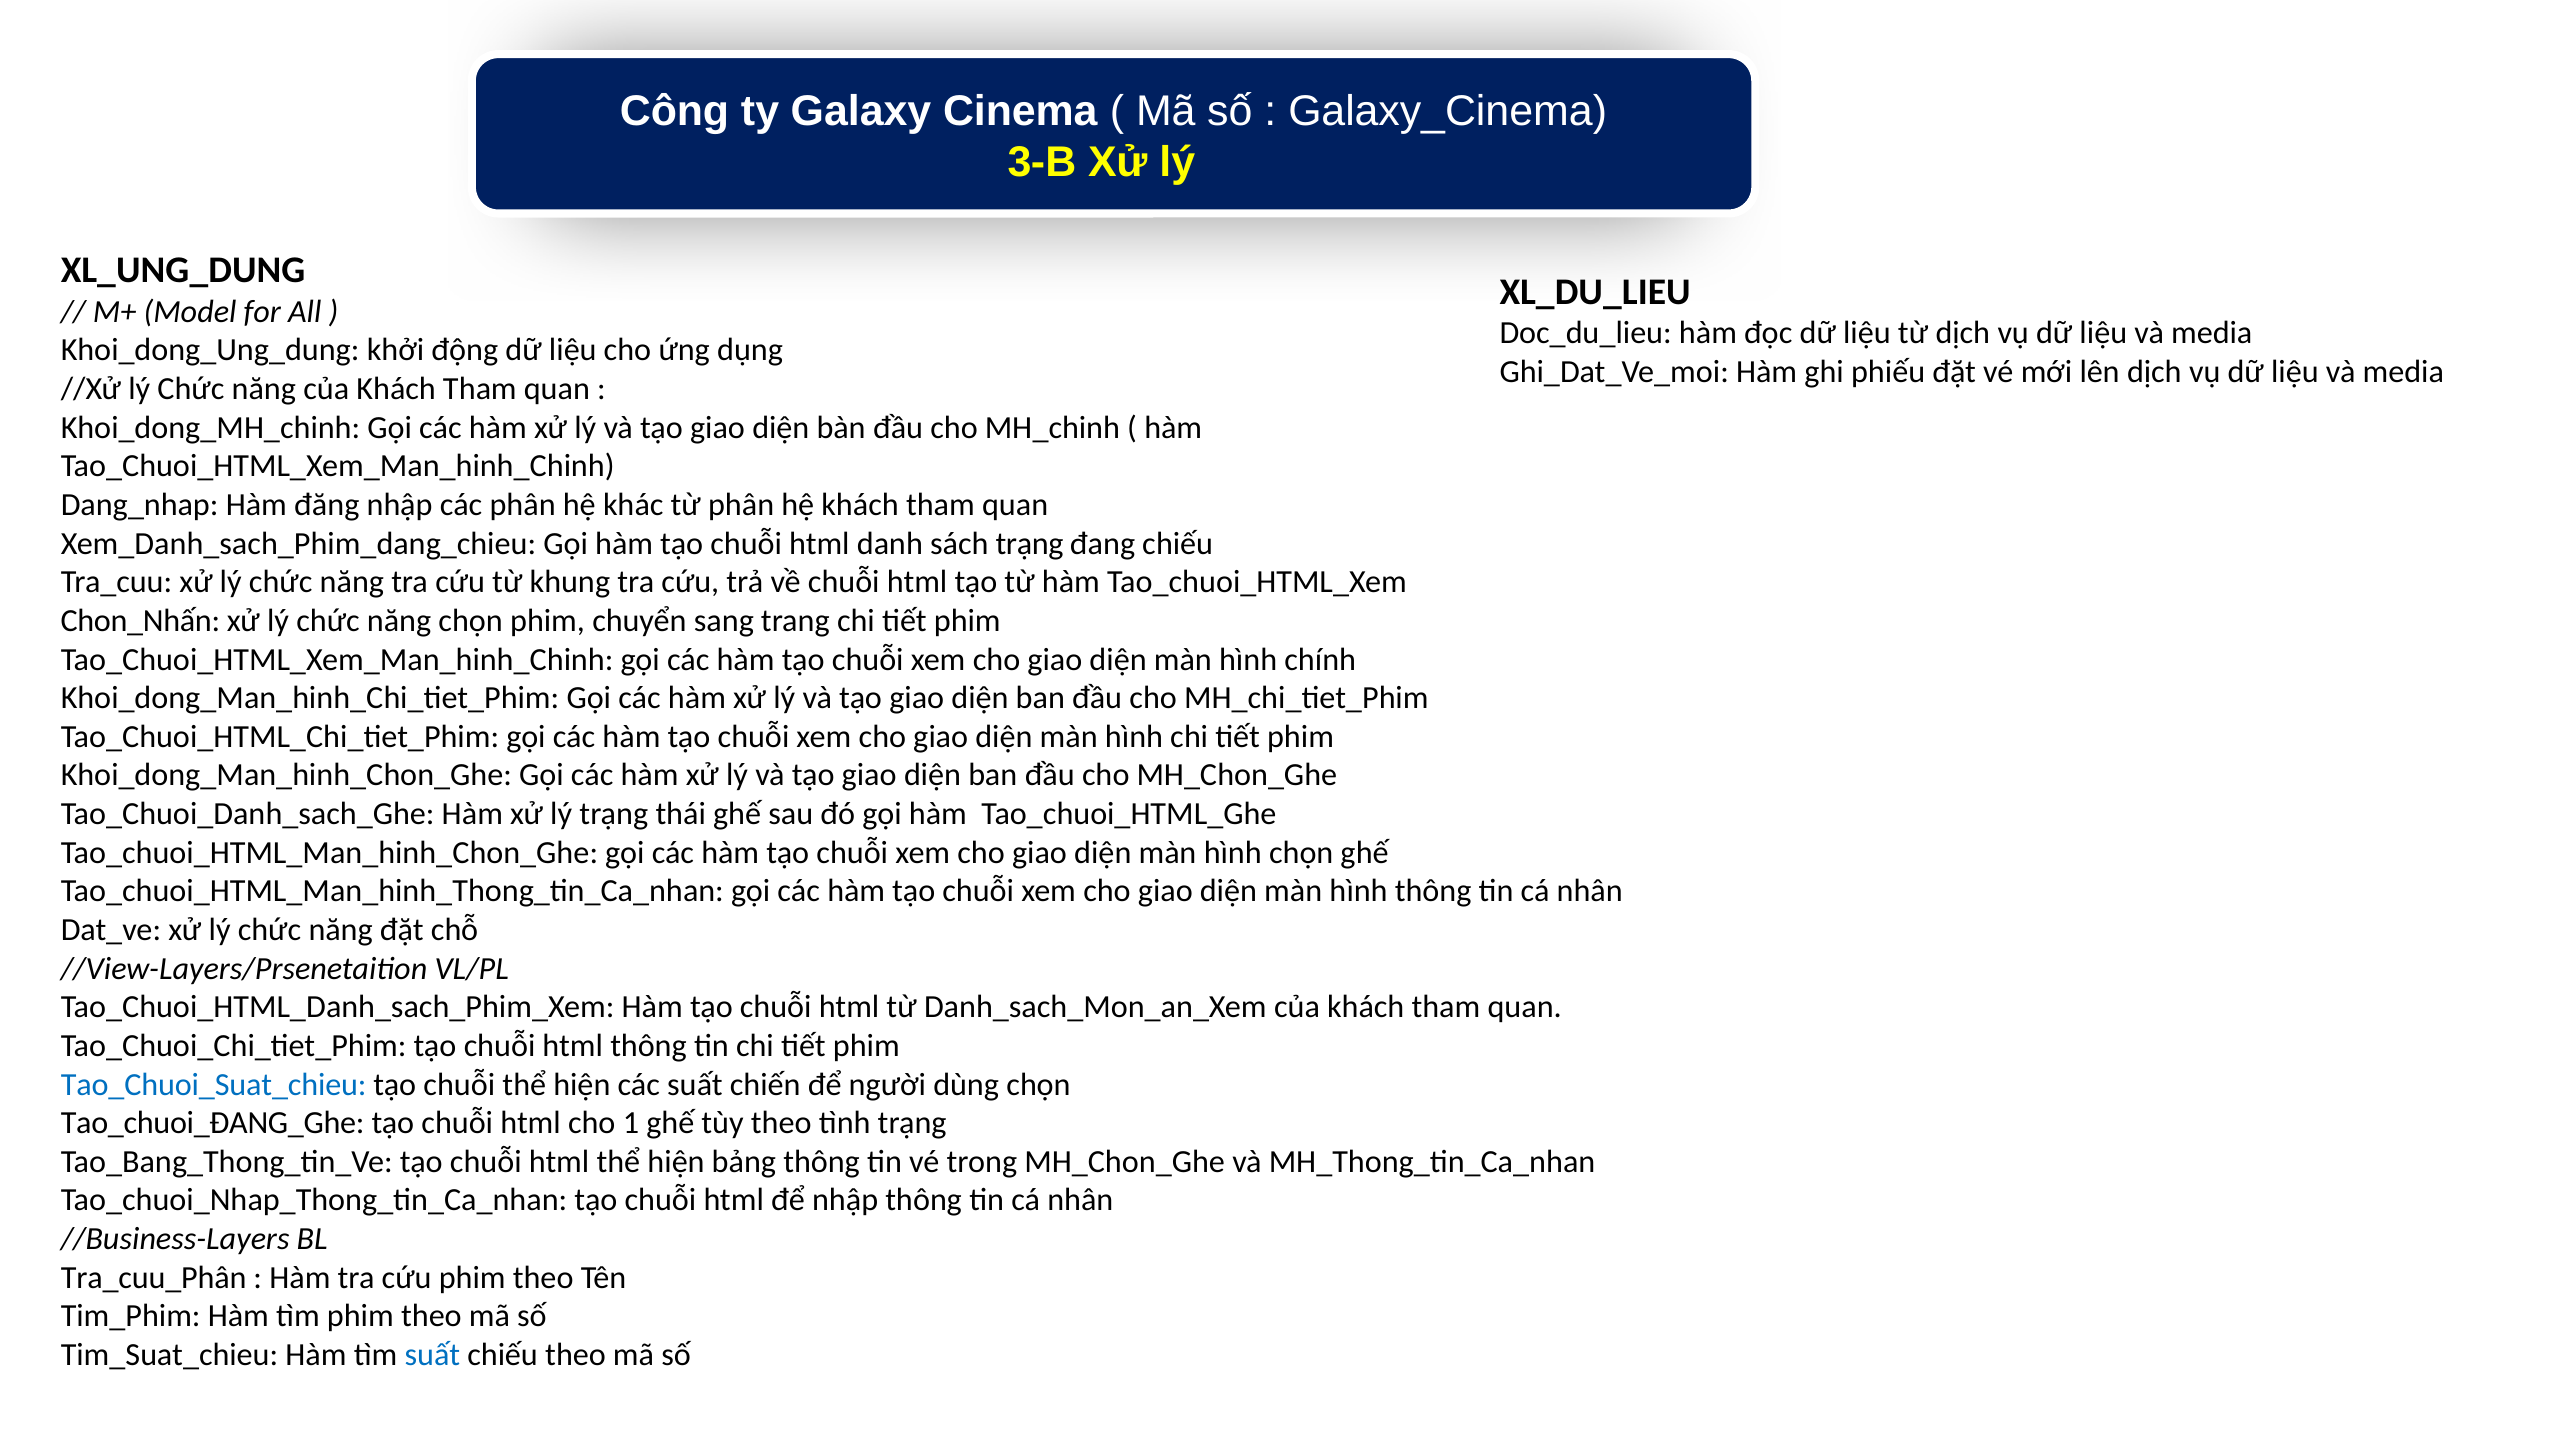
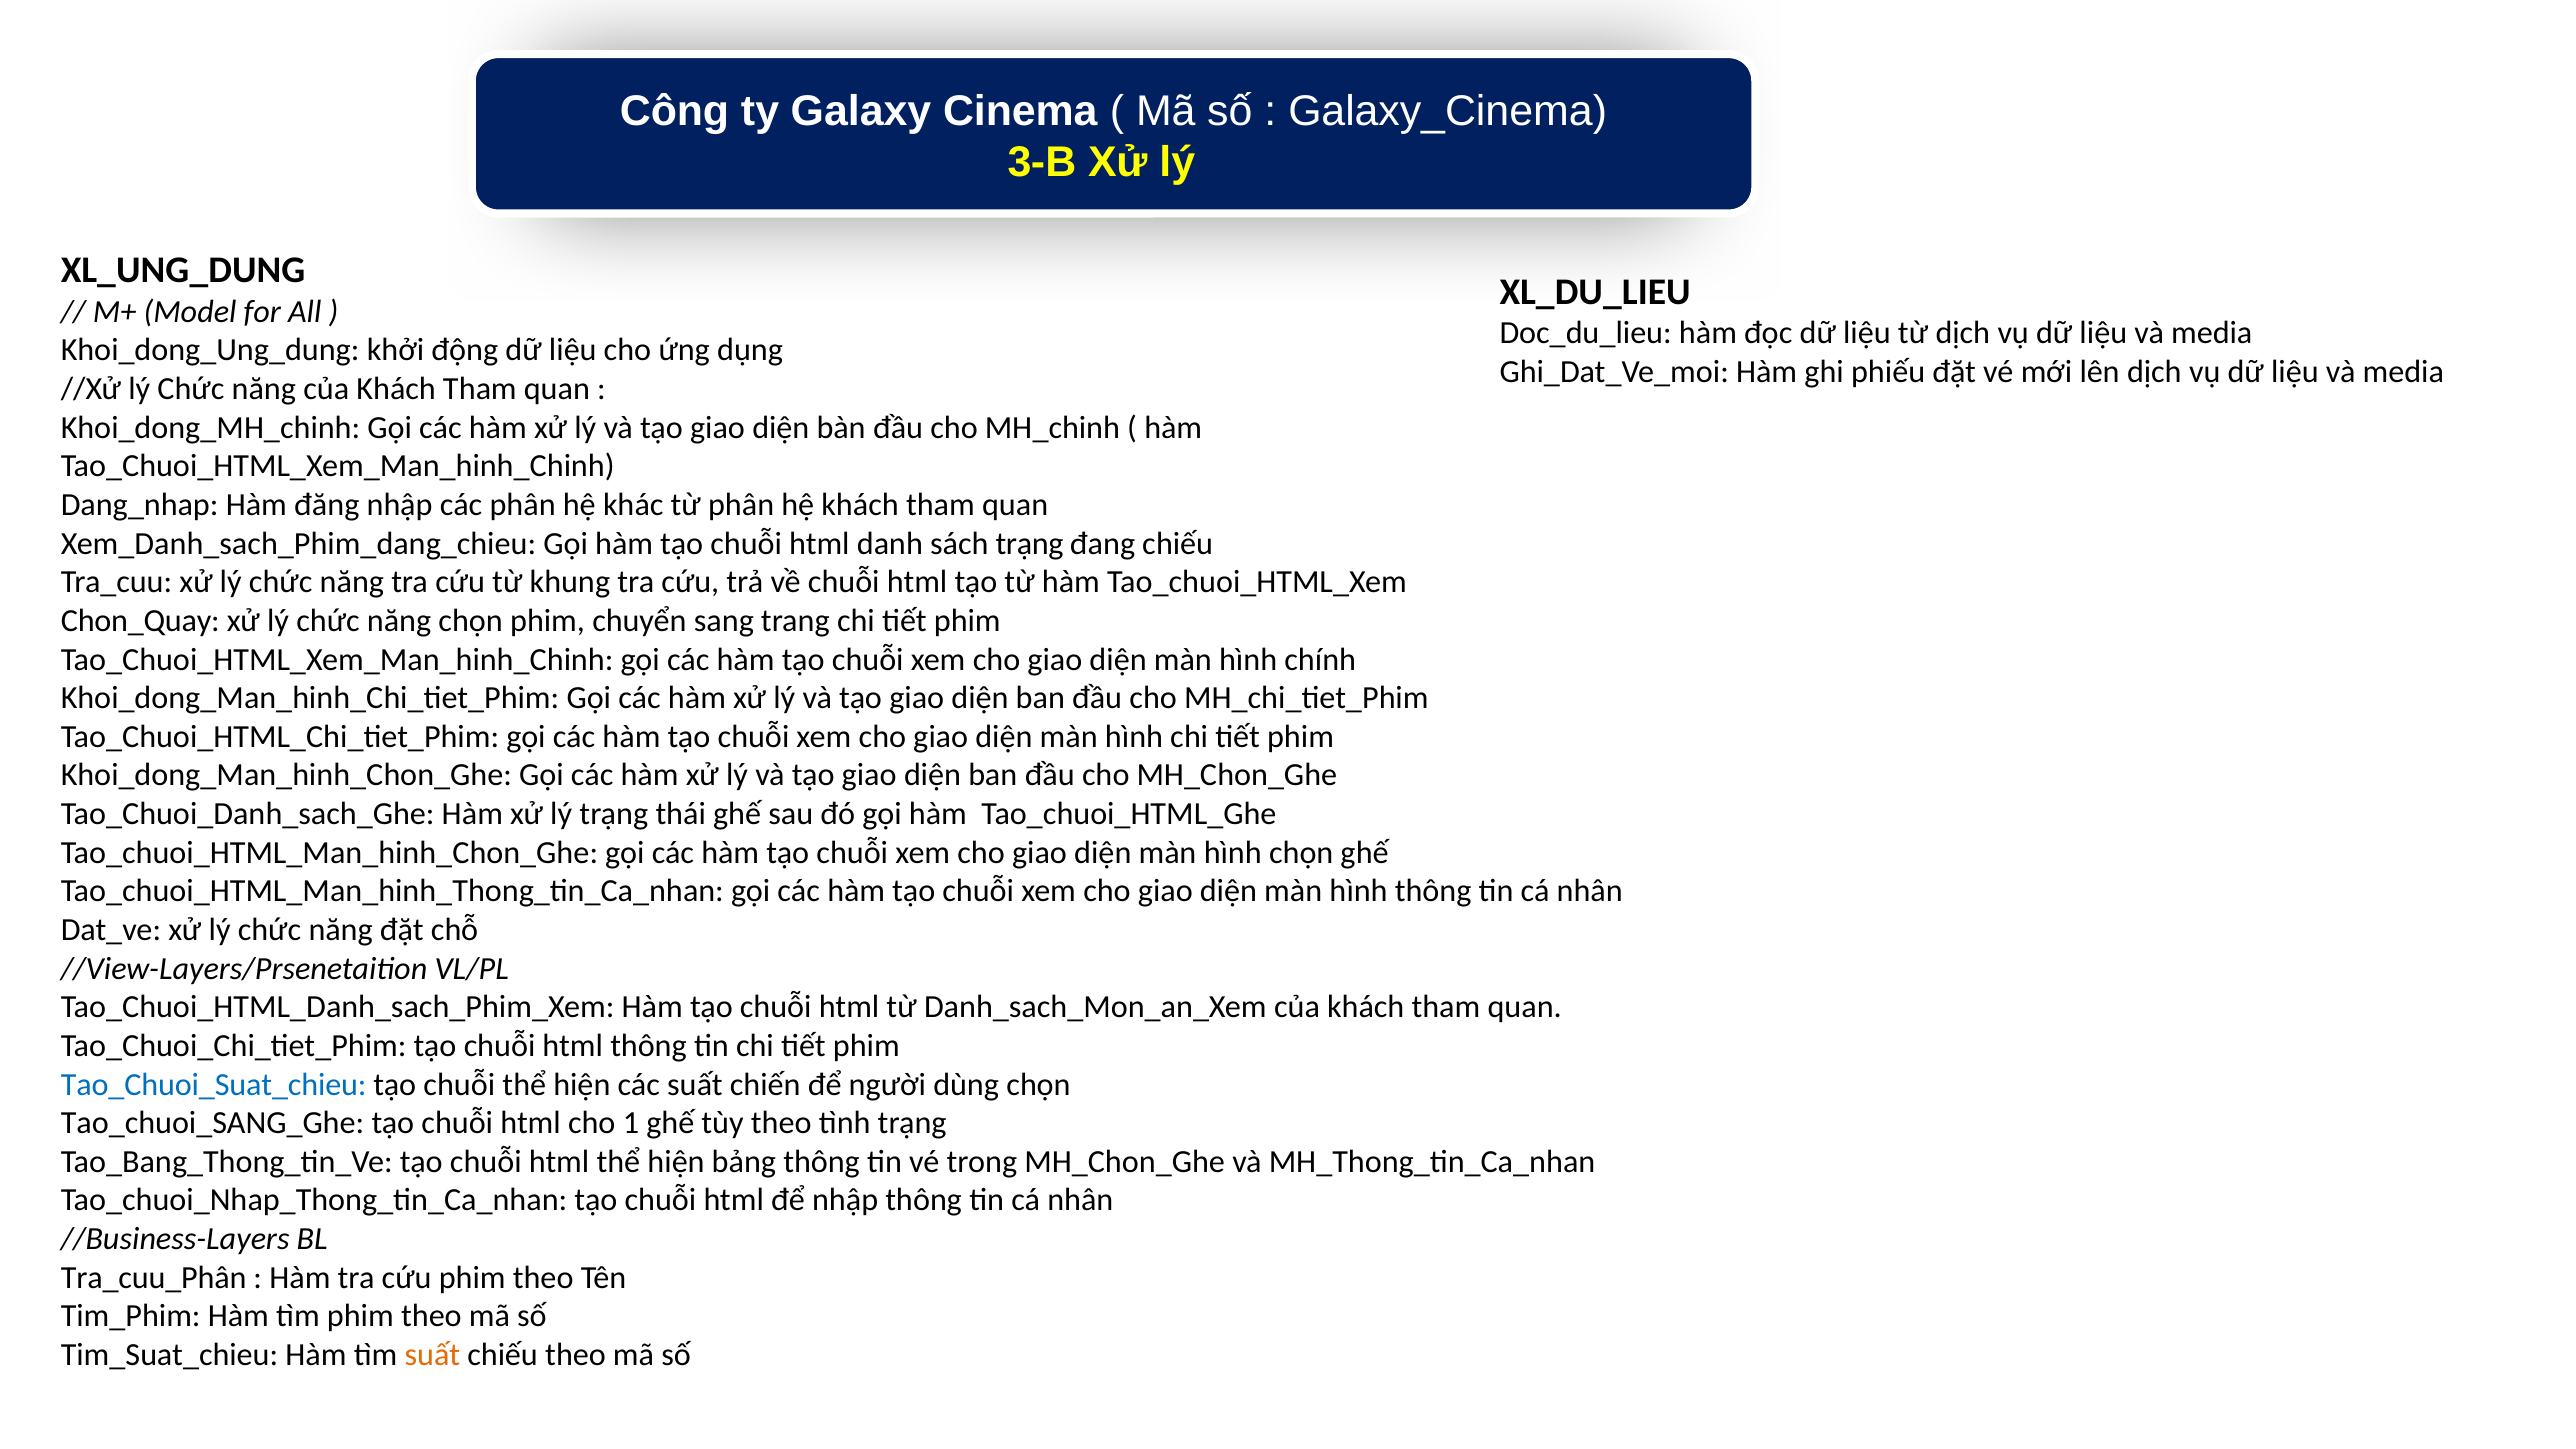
Chon_Nhấn: Chon_Nhấn -> Chon_Quay (140, 621)
Tao_chuoi_ĐANG_Ghe: Tao_chuoi_ĐANG_Ghe -> Tao_chuoi_SANG_Ghe (212, 1123)
suất colour: blue -> orange (432, 1355)
